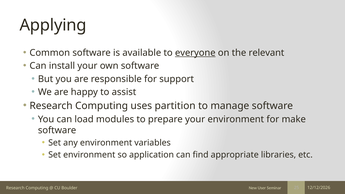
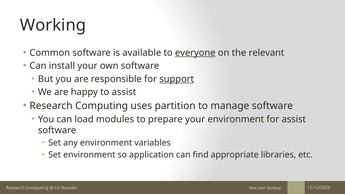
Applying: Applying -> Working (53, 25)
support underline: none -> present (177, 79)
for make: make -> assist (294, 119)
